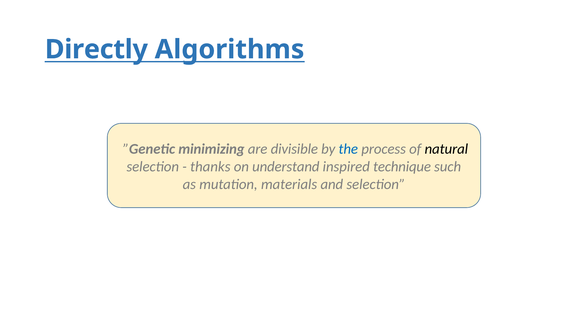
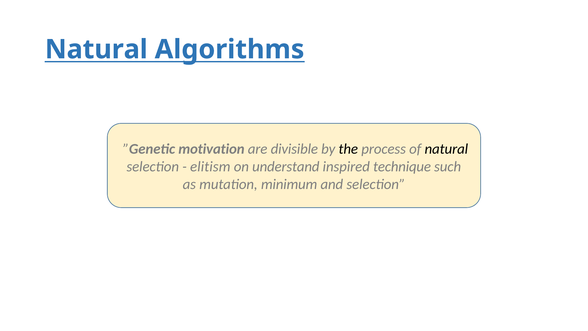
Directly: Directly -> Natural (96, 49)
minimizing: minimizing -> motivation (211, 149)
the colour: blue -> black (348, 149)
thanks: thanks -> elitism (210, 166)
materials: materials -> minimum (289, 184)
